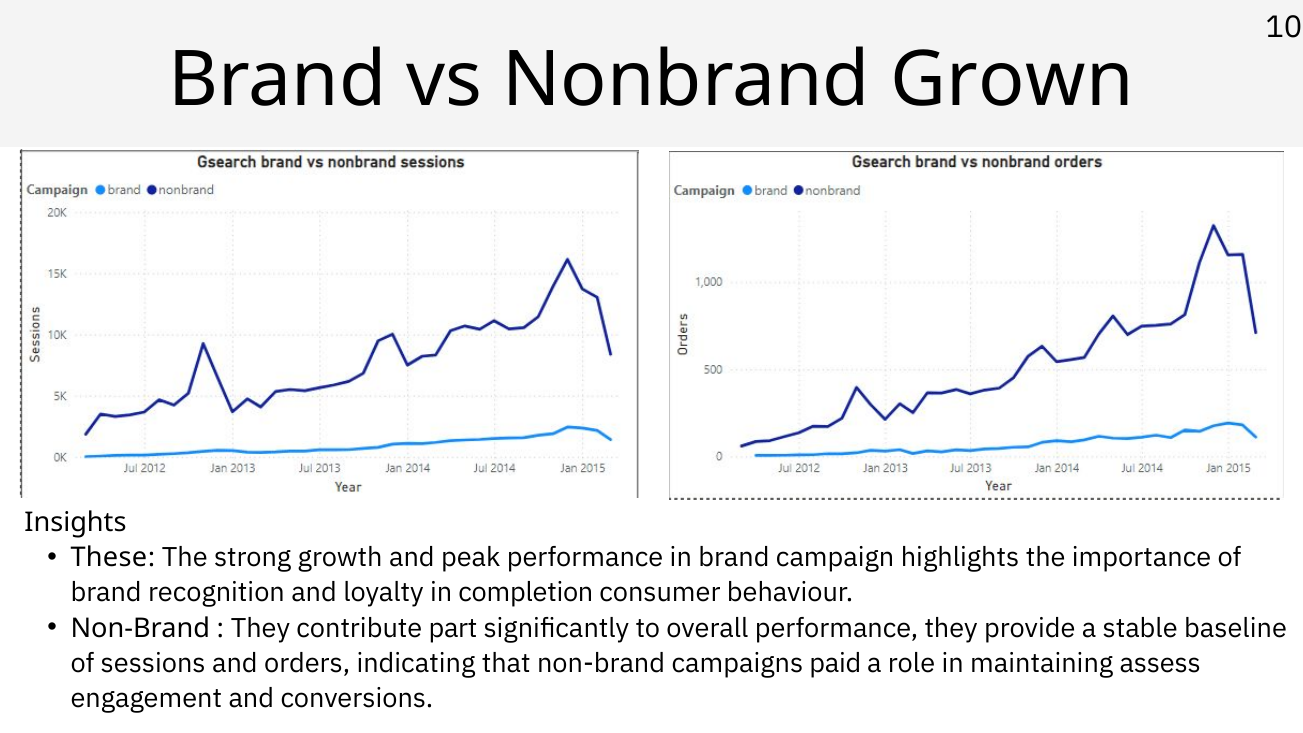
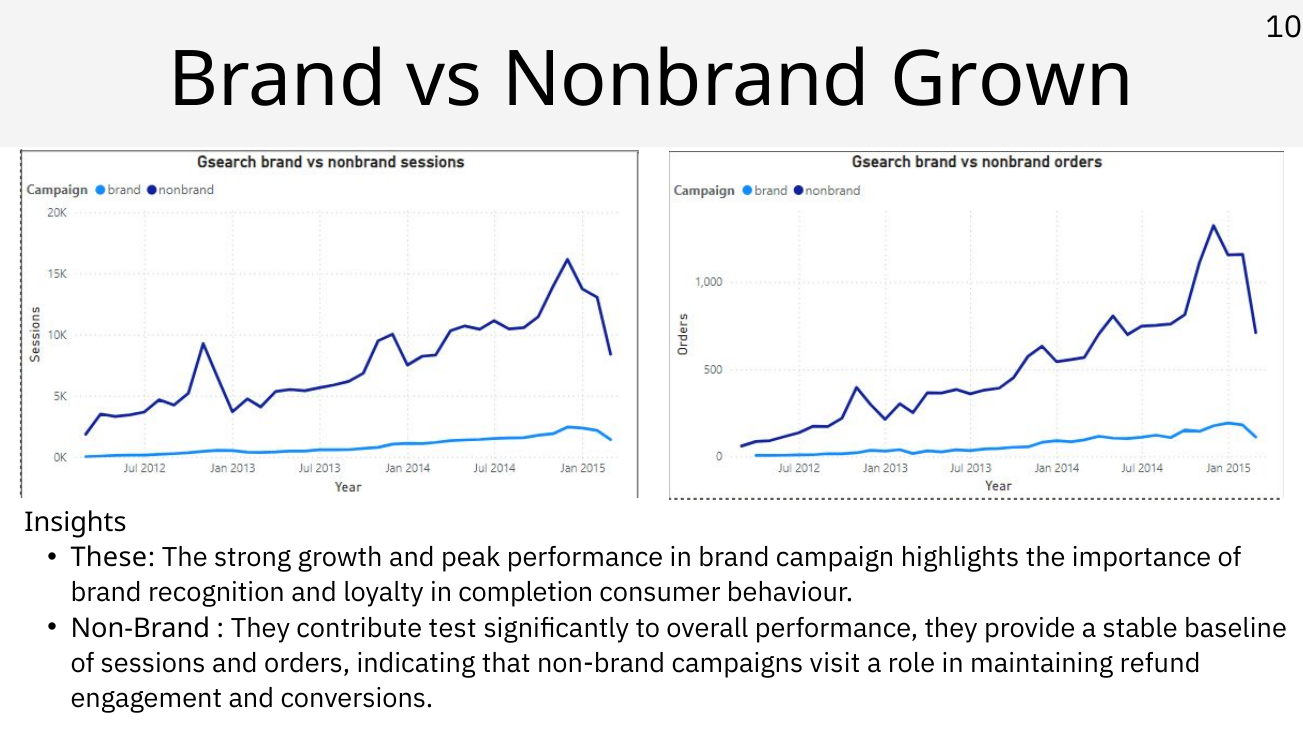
part: part -> test (453, 628)
paid: paid -> visit (835, 664)
assess: assess -> refund (1160, 664)
